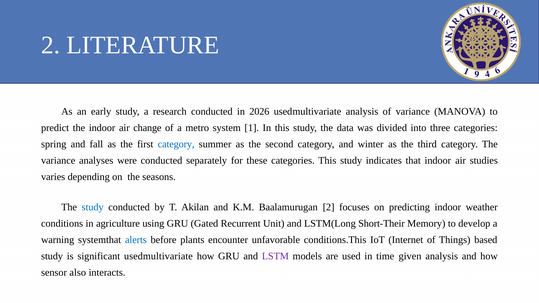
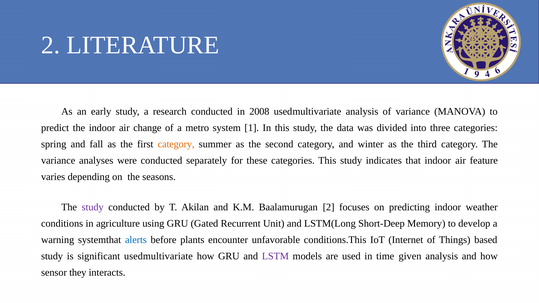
2026: 2026 -> 2008 (259, 111)
category colour: blue -> orange (176, 144)
studies: studies -> feature (484, 160)
study colour: blue -> purple (93, 207)
Short-Their: Short-Their -> Short-Deep (381, 224)
also: also -> they (78, 273)
